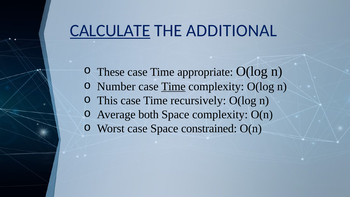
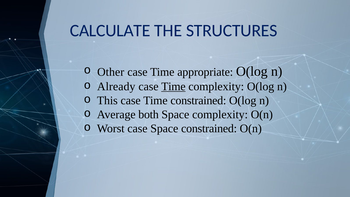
CALCULATE underline: present -> none (110, 31)
ADDITIONAL: ADDITIONAL -> STRUCTURES (232, 31)
These: These -> Other (111, 72)
Number: Number -> Already (116, 86)
Time recursively: recursively -> constrained (198, 100)
